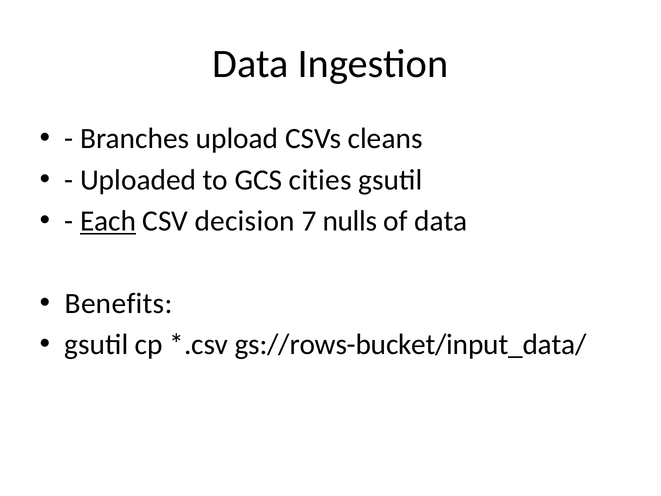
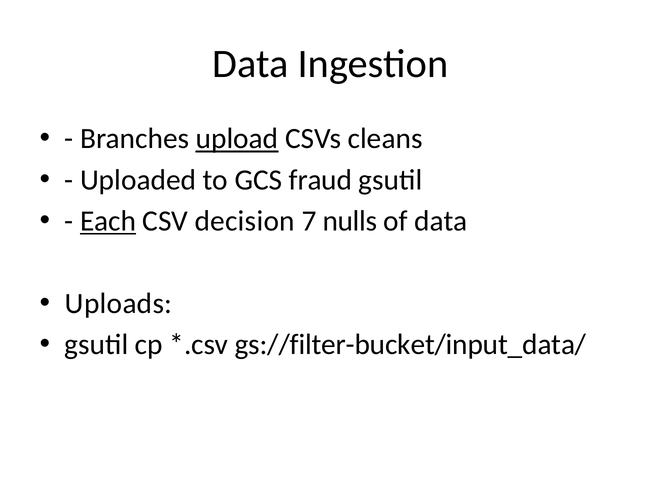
upload underline: none -> present (237, 139)
cities: cities -> fraud (320, 180)
Benefits: Benefits -> Uploads (119, 303)
gs://rows-bucket/input_data/: gs://rows-bucket/input_data/ -> gs://filter-bucket/input_data/ (411, 344)
